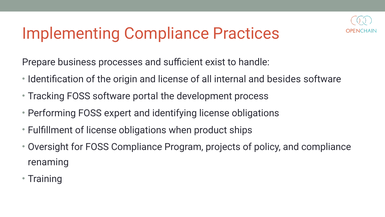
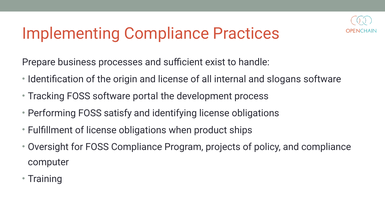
besides: besides -> slogans (284, 79)
expert: expert -> satisfy (118, 113)
renaming: renaming -> computer (48, 162)
